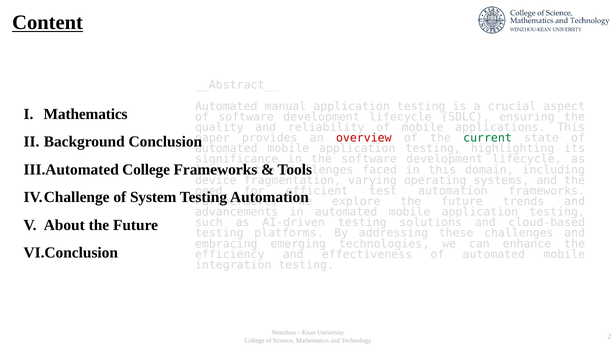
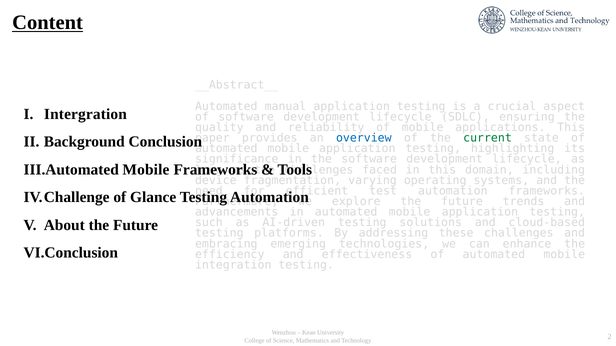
Mathematics: Mathematics -> Intergration (85, 114)
overview colour: red -> blue (364, 138)
College: College -> Mobile (146, 170)
System: System -> Glance (153, 198)
